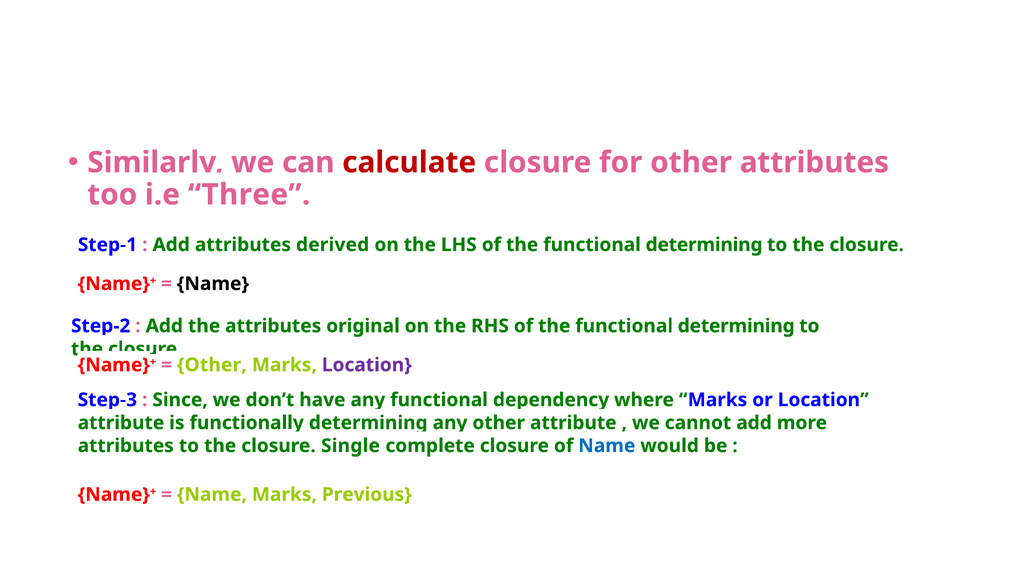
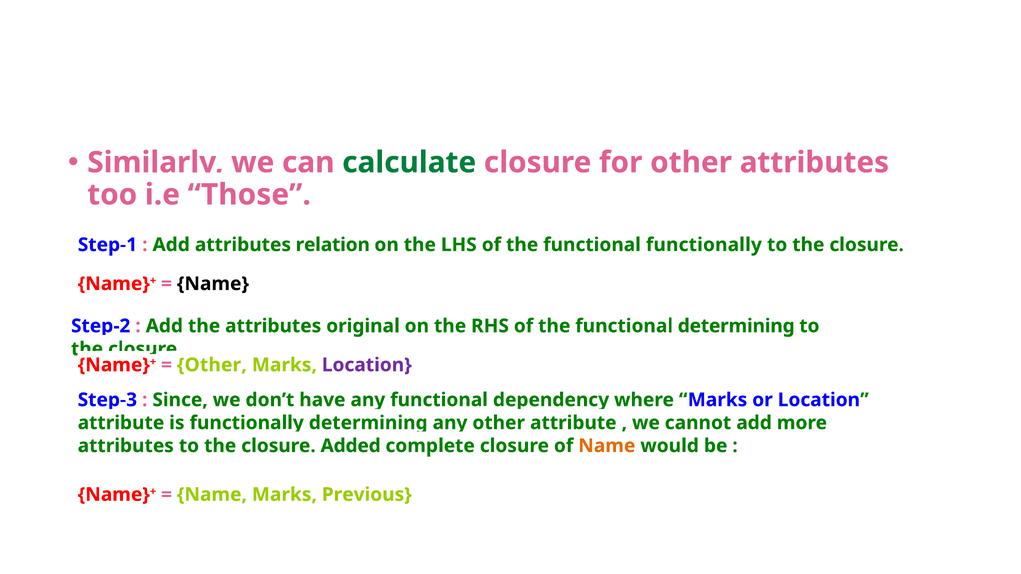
calculate colour: red -> green (409, 163)
Three: Three -> Those (249, 195)
derived: derived -> relation (333, 245)
determining: determining -> functionally (704, 245)
Single: Single -> Added (351, 446)
Name colour: blue -> orange (607, 446)
